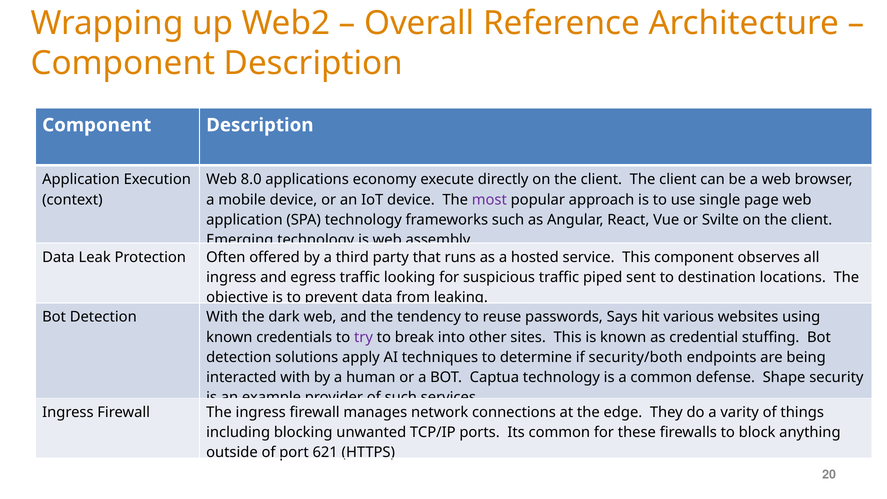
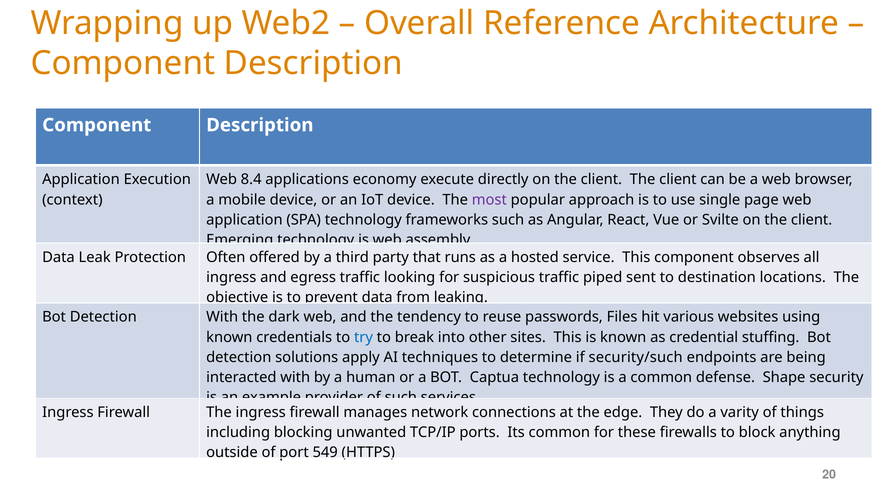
8.0: 8.0 -> 8.4 (251, 180)
Says: Says -> Files (622, 317)
try colour: purple -> blue (364, 337)
security/both: security/both -> security/such (636, 357)
621: 621 -> 549 (325, 453)
